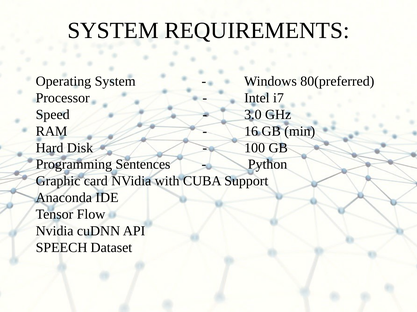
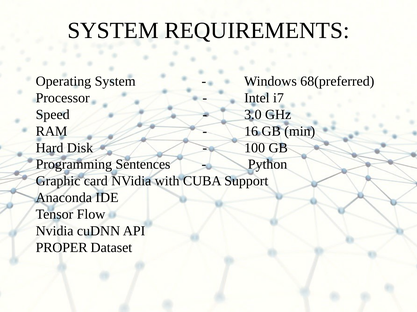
80(preferred: 80(preferred -> 68(preferred (337, 81)
SPEECH: SPEECH -> PROPER (62, 248)
